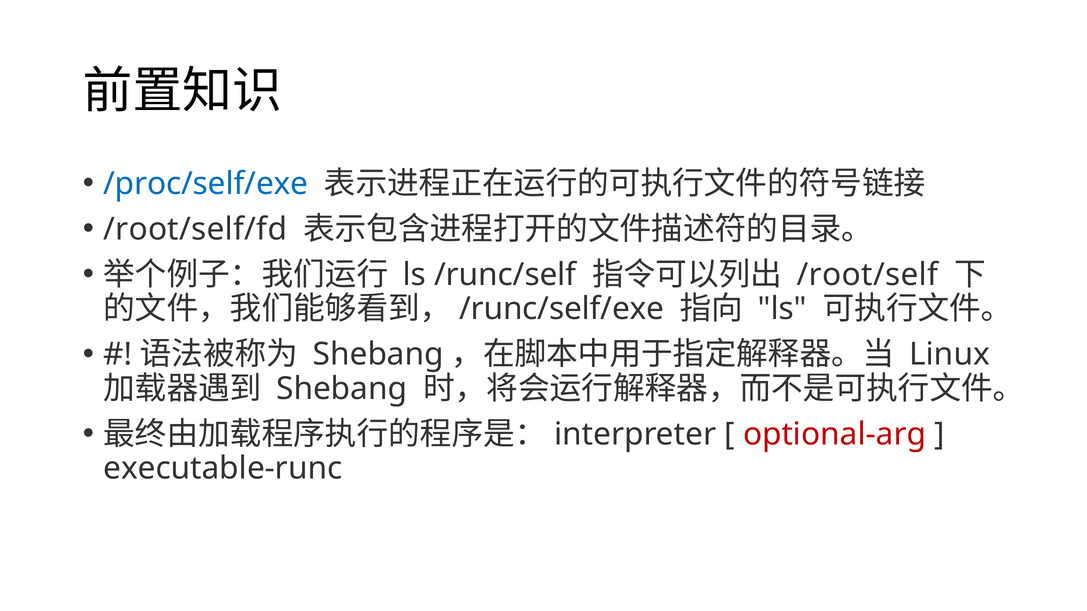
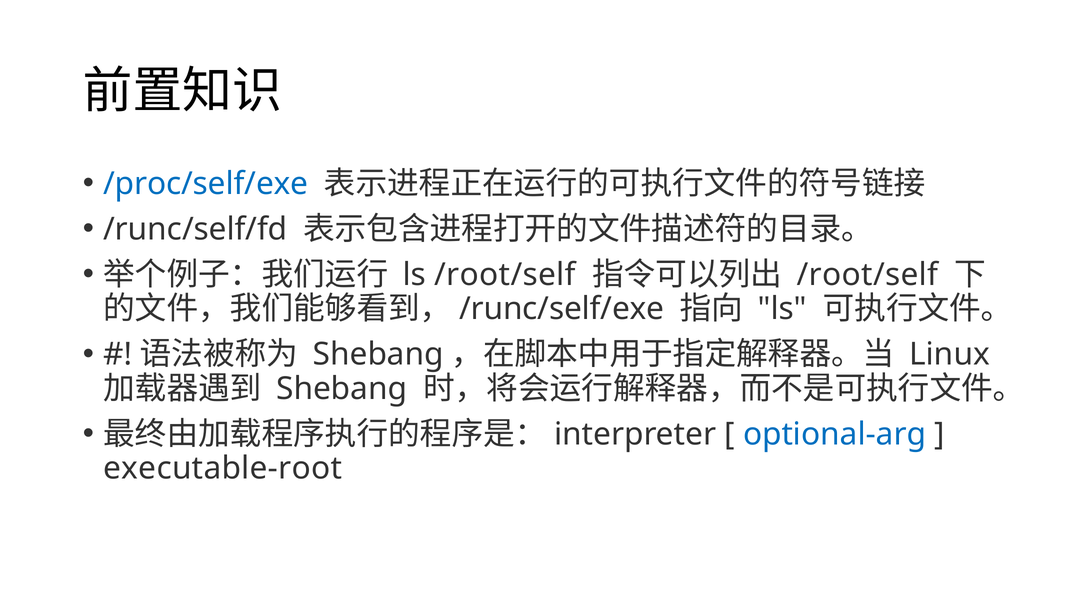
/root/self/fd: /root/self/fd -> /runc/self/fd (195, 229)
ls /runc/self: /runc/self -> /root/self (505, 275)
optional-arg colour: red -> blue (835, 435)
executable-runc: executable-runc -> executable-root (223, 469)
